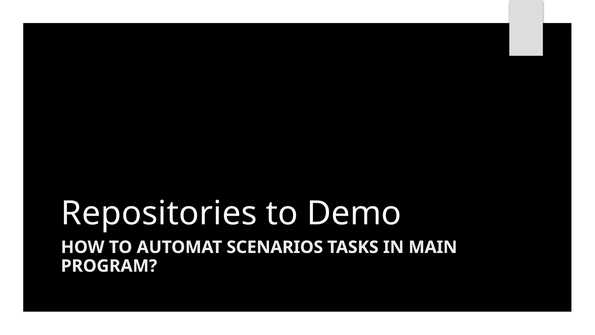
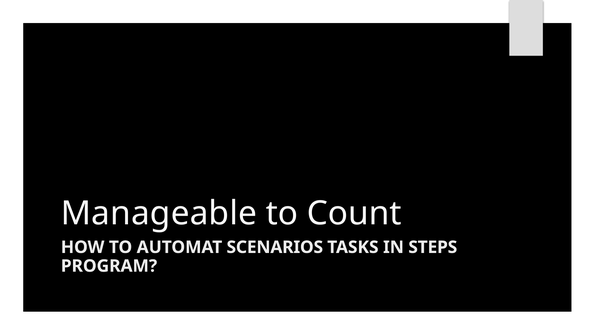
Repositories: Repositories -> Manageable (159, 213)
Demo: Demo -> Count (354, 213)
MAIN: MAIN -> STEPS (433, 247)
